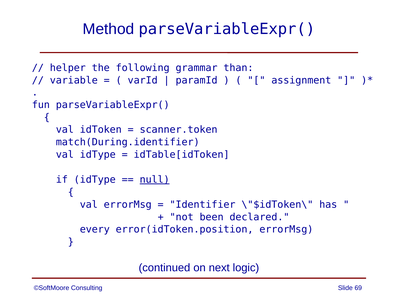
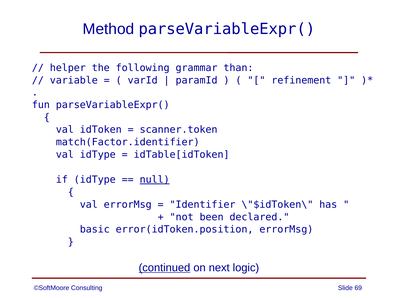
assignment: assignment -> refinement (301, 81)
match(During.identifier: match(During.identifier -> match(Factor.identifier (128, 142)
every: every -> basic (95, 230)
continued underline: none -> present (164, 268)
